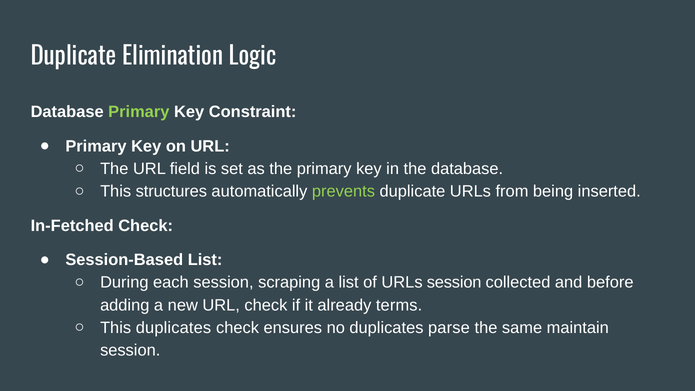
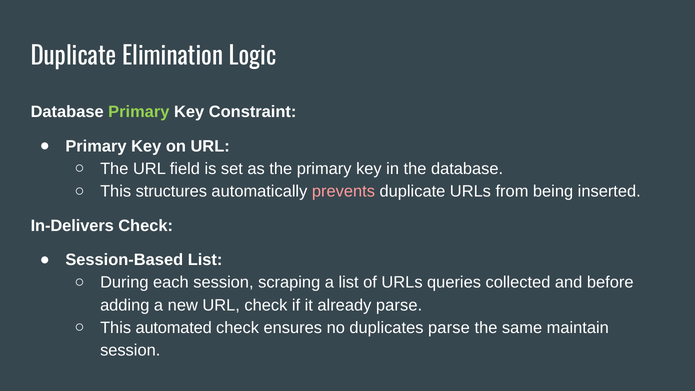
prevents colour: light green -> pink (343, 192)
In-Fetched: In-Fetched -> In-Delivers (72, 226)
URLs session: session -> queries (454, 283)
already terms: terms -> parse (399, 305)
This duplicates: duplicates -> automated (174, 328)
